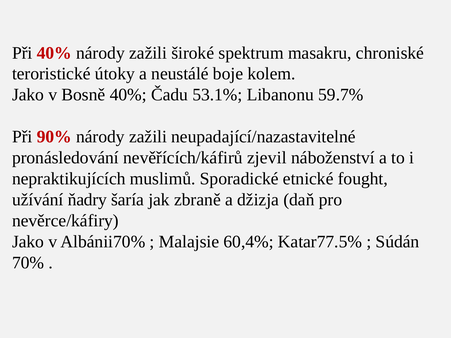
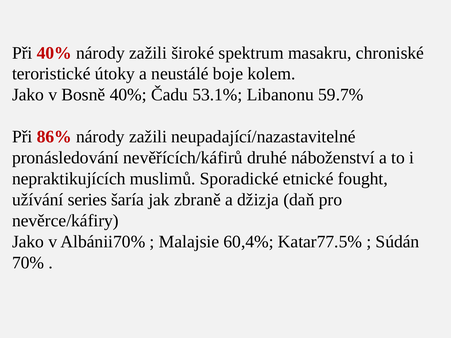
90%: 90% -> 86% (54, 137)
zjevil: zjevil -> druhé (267, 158)
ňadry: ňadry -> series (87, 200)
